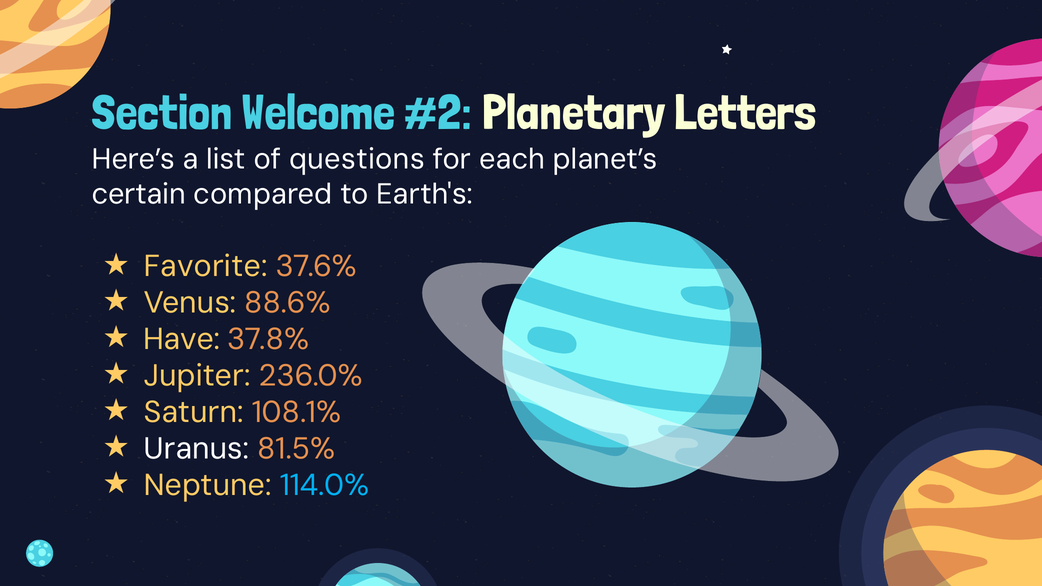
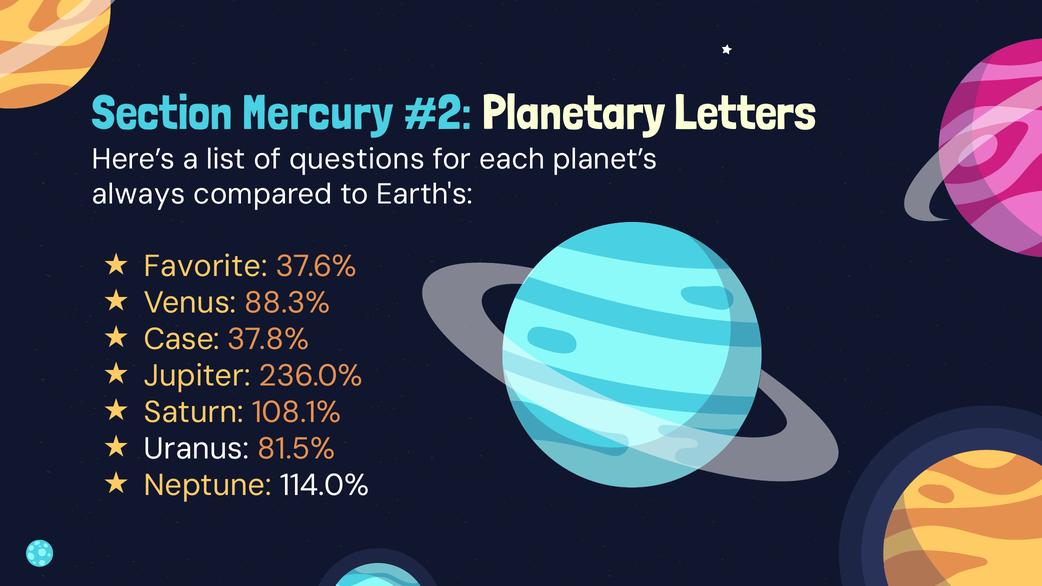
Welcome: Welcome -> Mercury (318, 113)
certain: certain -> always (139, 194)
88.6%: 88.6% -> 88.3% (287, 303)
Have: Have -> Case (182, 339)
114.0% colour: light blue -> white (324, 485)
